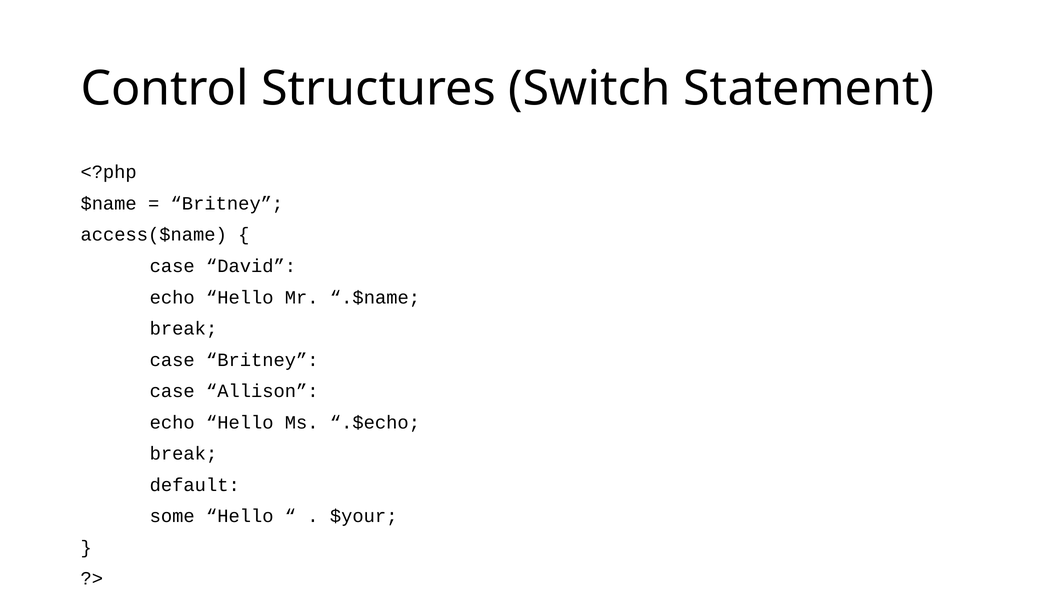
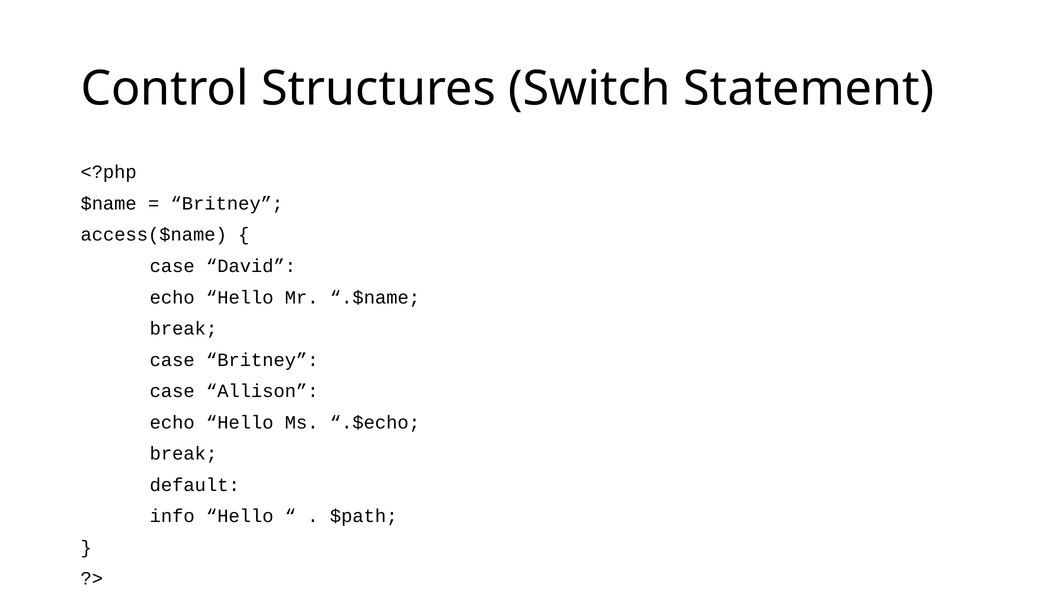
some: some -> info (172, 516)
$your: $your -> $path (364, 516)
